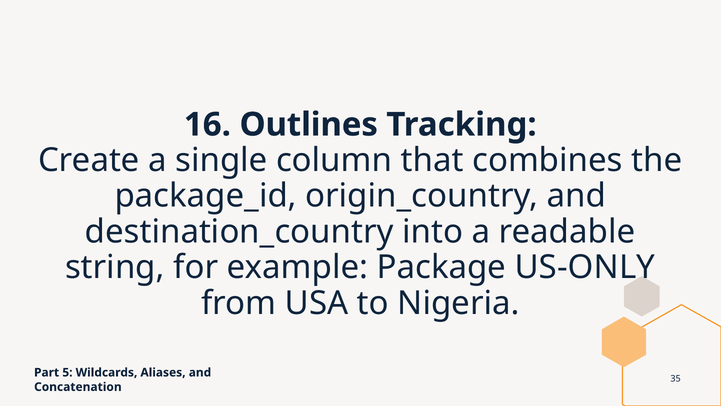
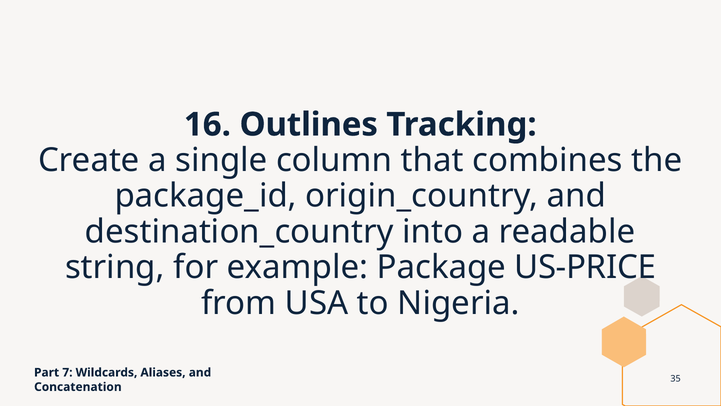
US-ONLY: US-ONLY -> US-PRICE (585, 267)
5: 5 -> 7 (67, 372)
